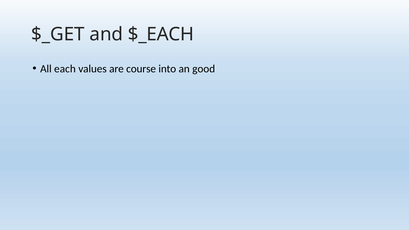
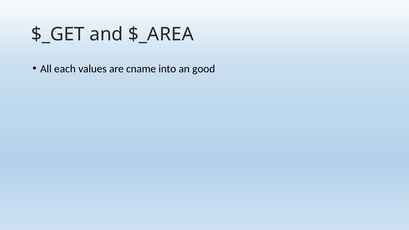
$_EACH: $_EACH -> $_AREA (161, 34)
course: course -> cname (141, 69)
